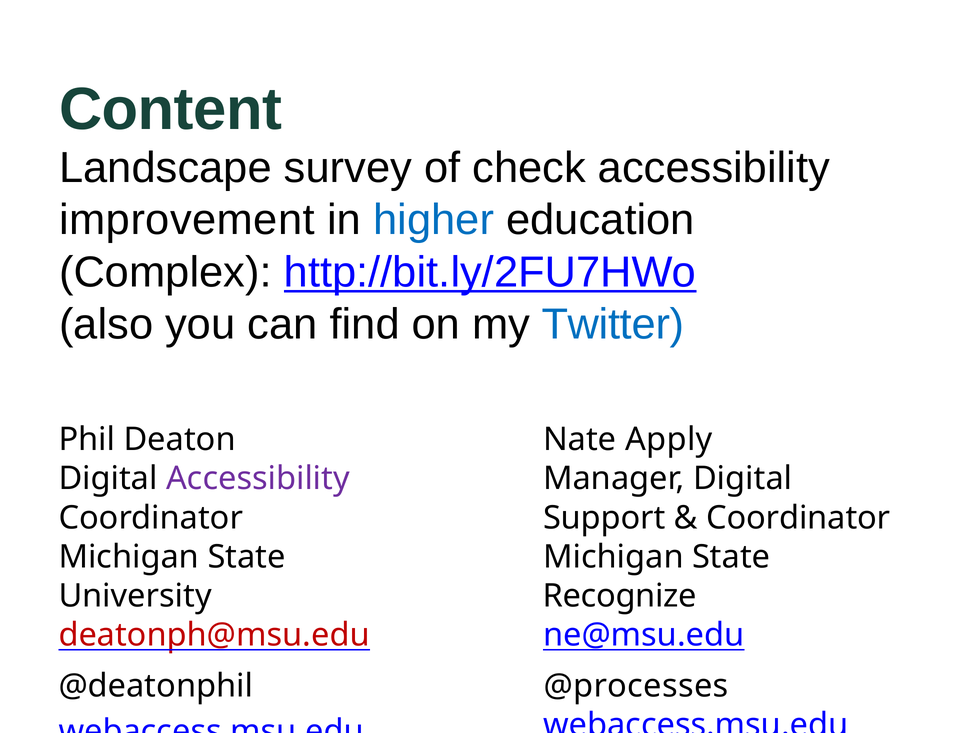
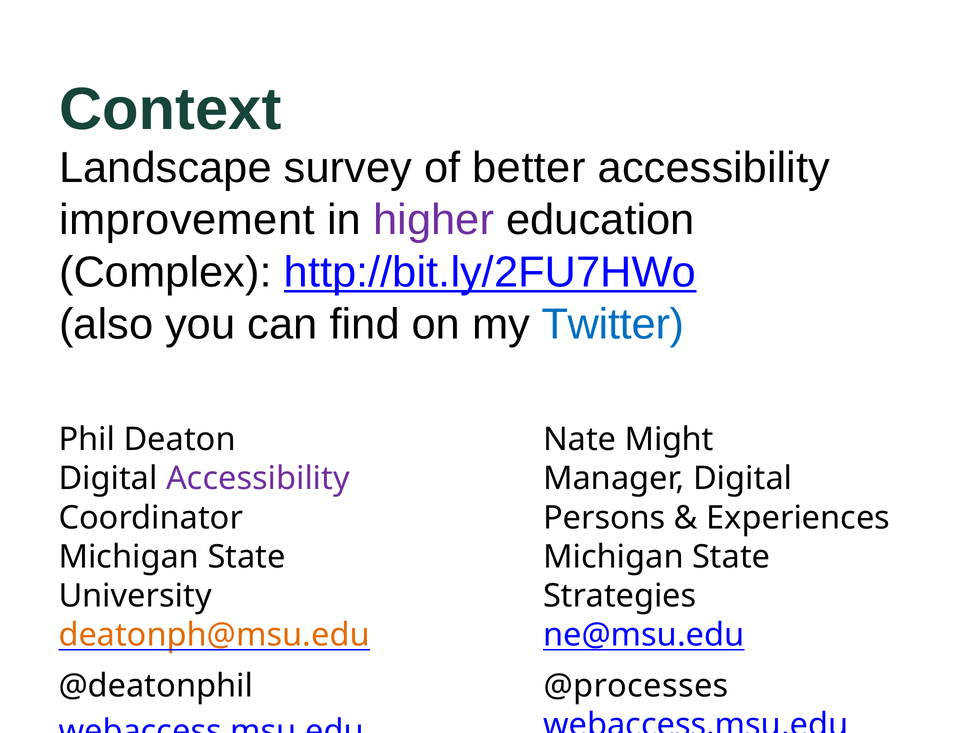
Content: Content -> Context (170, 110)
check: check -> better (529, 168)
higher colour: blue -> purple (434, 220)
Apply: Apply -> Might (669, 440)
Support: Support -> Persons (604, 518)
Coordinator: Coordinator -> Experiences (798, 518)
Recognize: Recognize -> Strategies (620, 596)
deatonph@msu.edu colour: red -> orange (214, 636)
